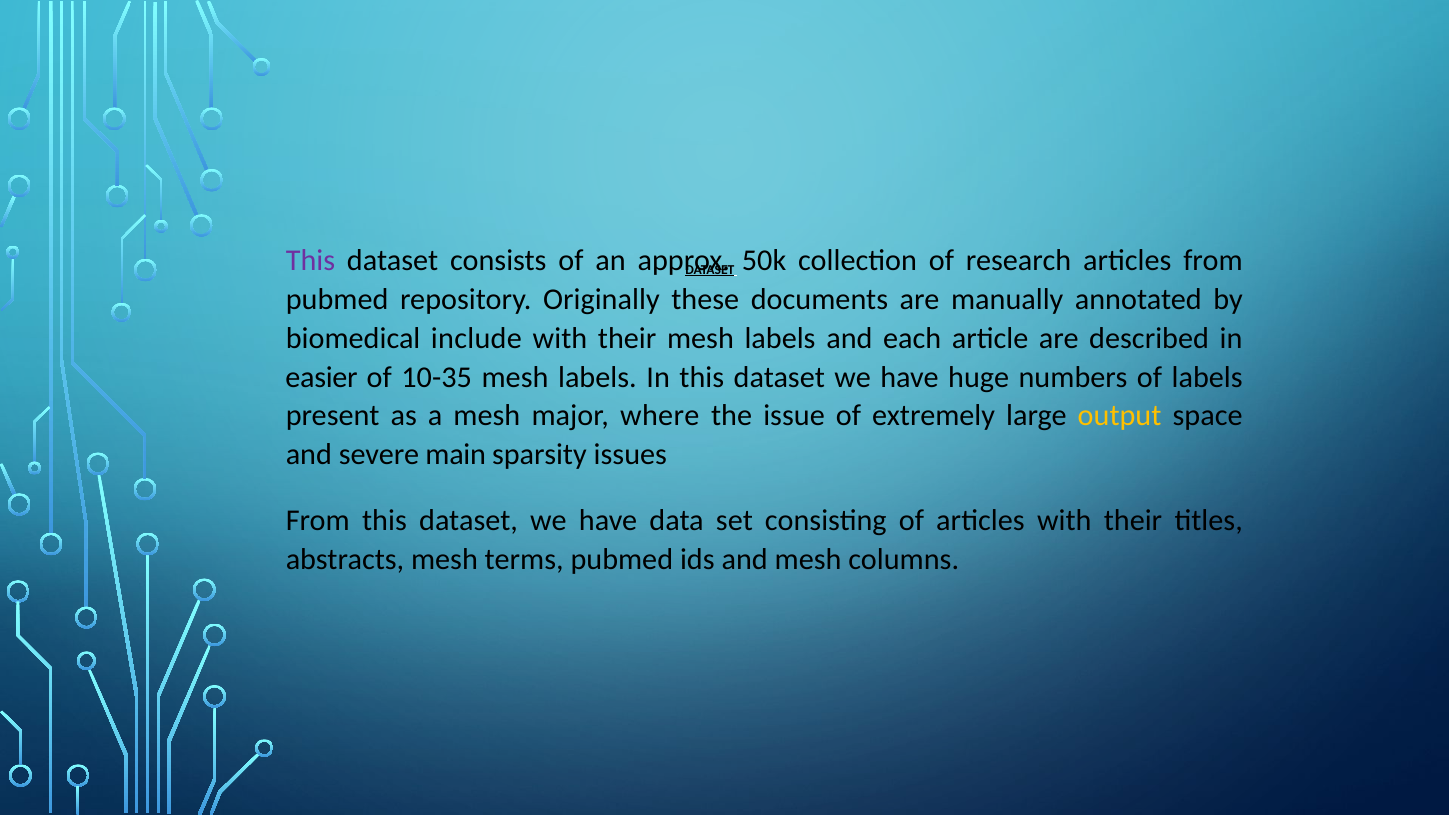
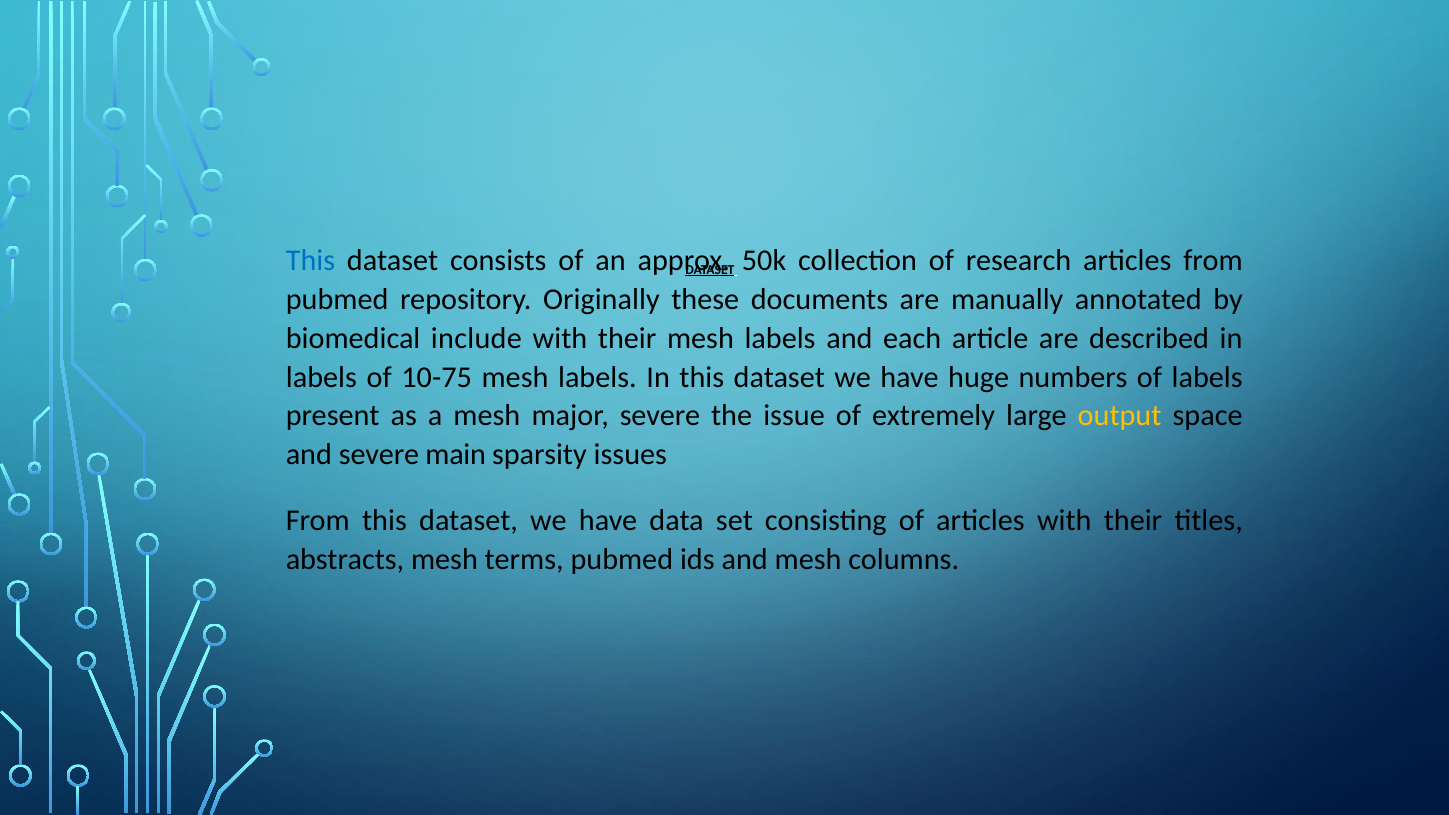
This colour: purple -> blue (310, 261)
easier: easier -> labels (321, 377)
10-35: 10-35 -> 10-75 (437, 377)
major where: where -> severe (660, 416)
